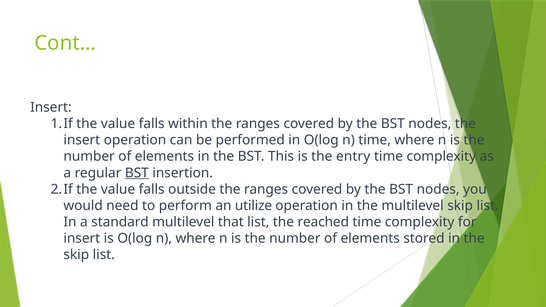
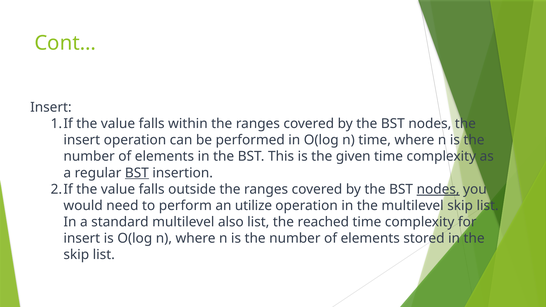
entry: entry -> given (353, 157)
nodes underline: none -> present (438, 189)
that: that -> also (231, 222)
